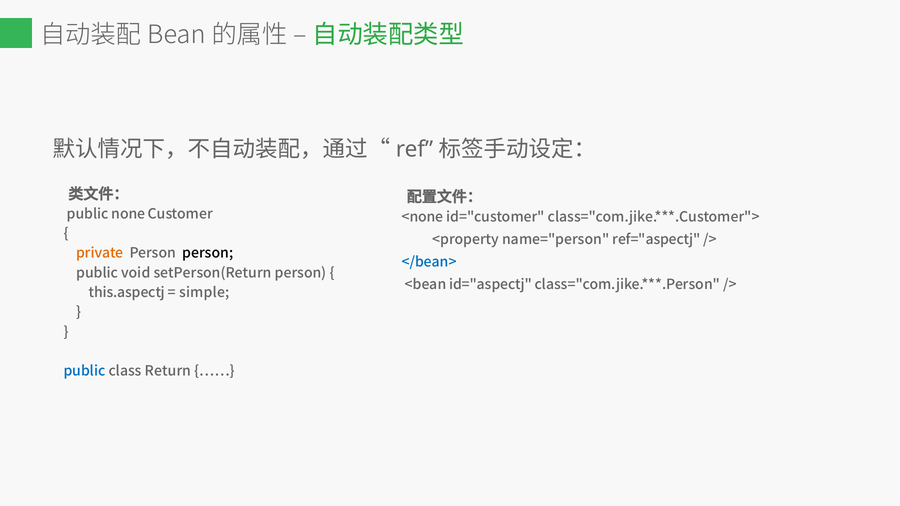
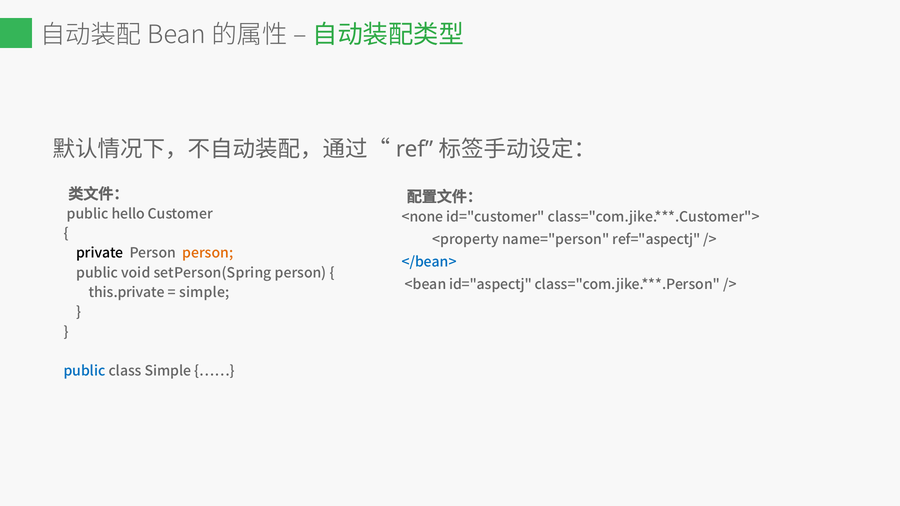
none: none -> hello (128, 214)
private colour: orange -> black (100, 253)
person colour: black -> orange (208, 253)
setPerson(Return: setPerson(Return -> setPerson(Spring (213, 273)
this.aspectj: this.aspectj -> this.private (127, 293)
class Return: Return -> Simple (168, 372)
